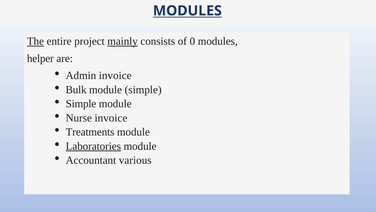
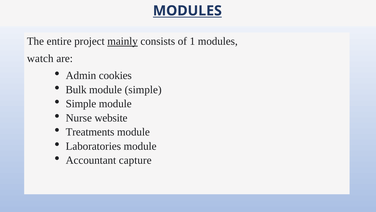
The underline: present -> none (35, 41)
0: 0 -> 1 (192, 41)
helper: helper -> watch (40, 58)
Admin invoice: invoice -> cookies (115, 75)
Nurse invoice: invoice -> website (111, 118)
Laboratories underline: present -> none (93, 146)
various: various -> capture (135, 160)
